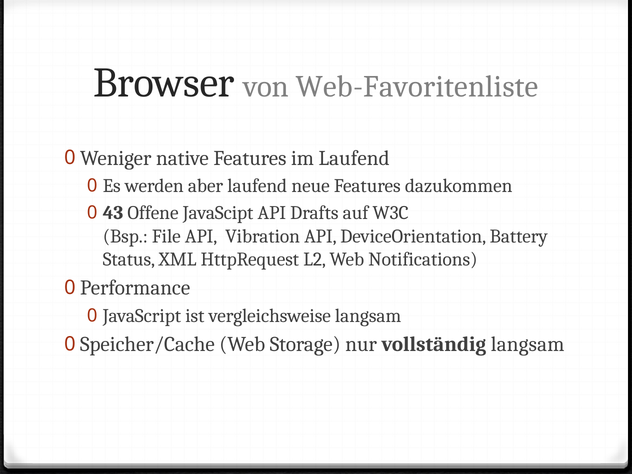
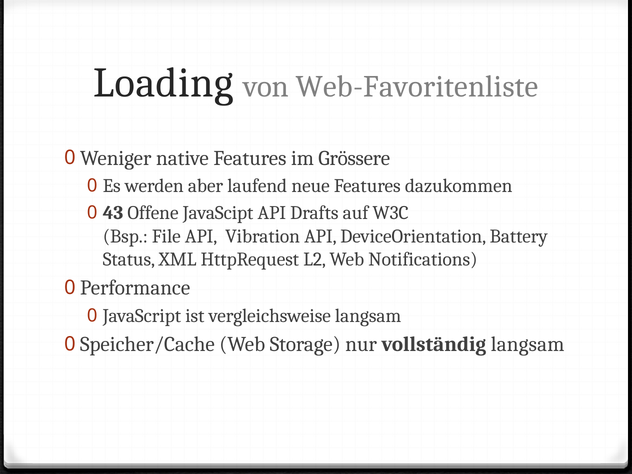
Browser: Browser -> Loading (163, 83)
im Laufend: Laufend -> Grössere (354, 158)
